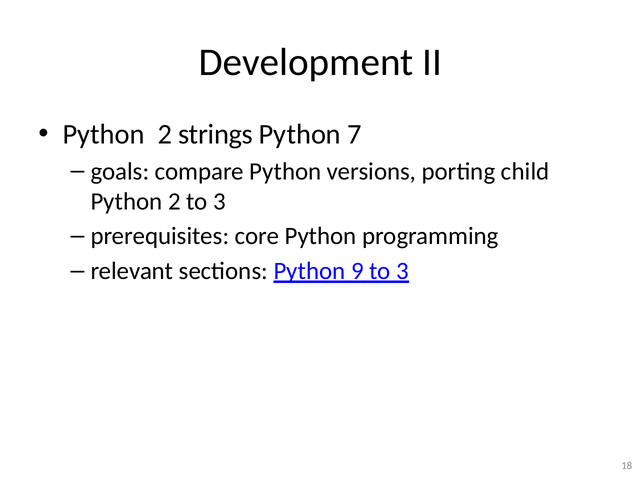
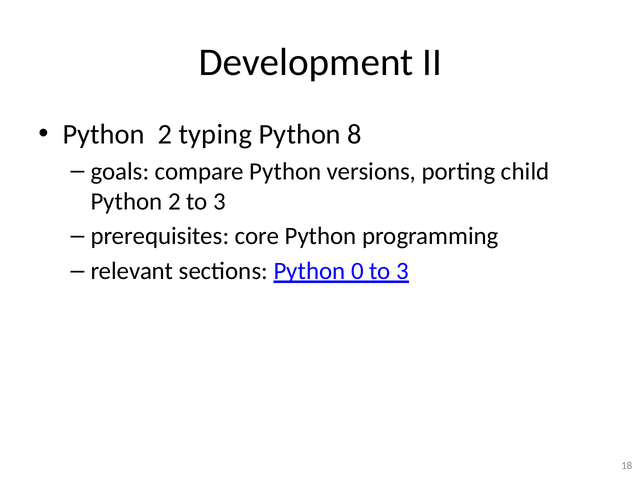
strings: strings -> typing (215, 134)
7: 7 -> 8 (355, 134)
9: 9 -> 0 (357, 271)
